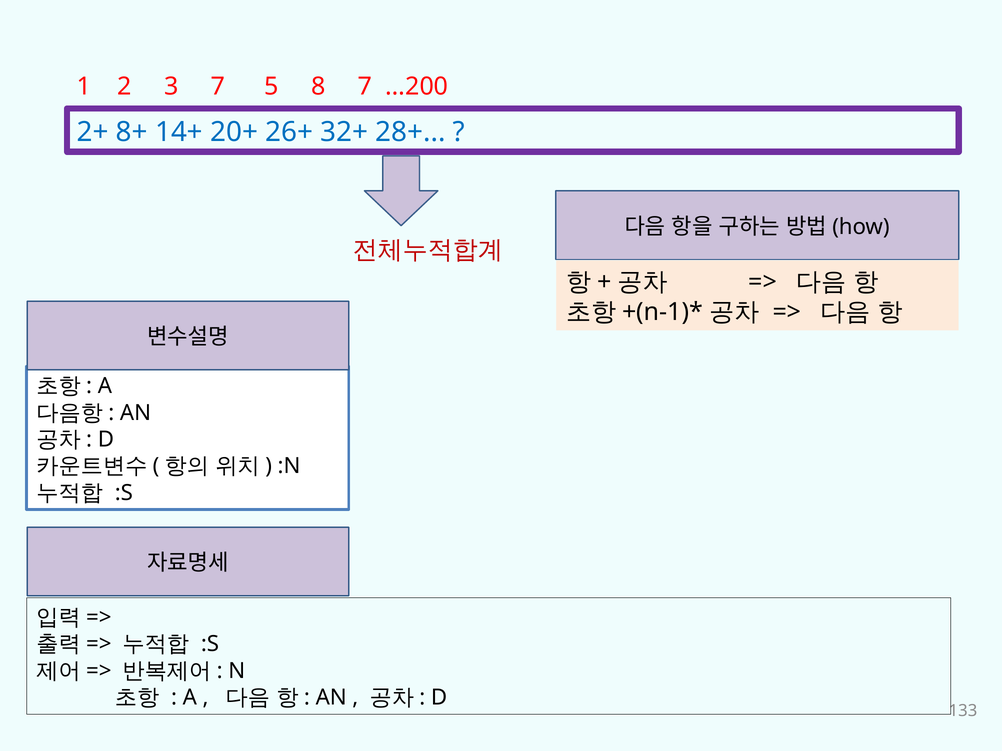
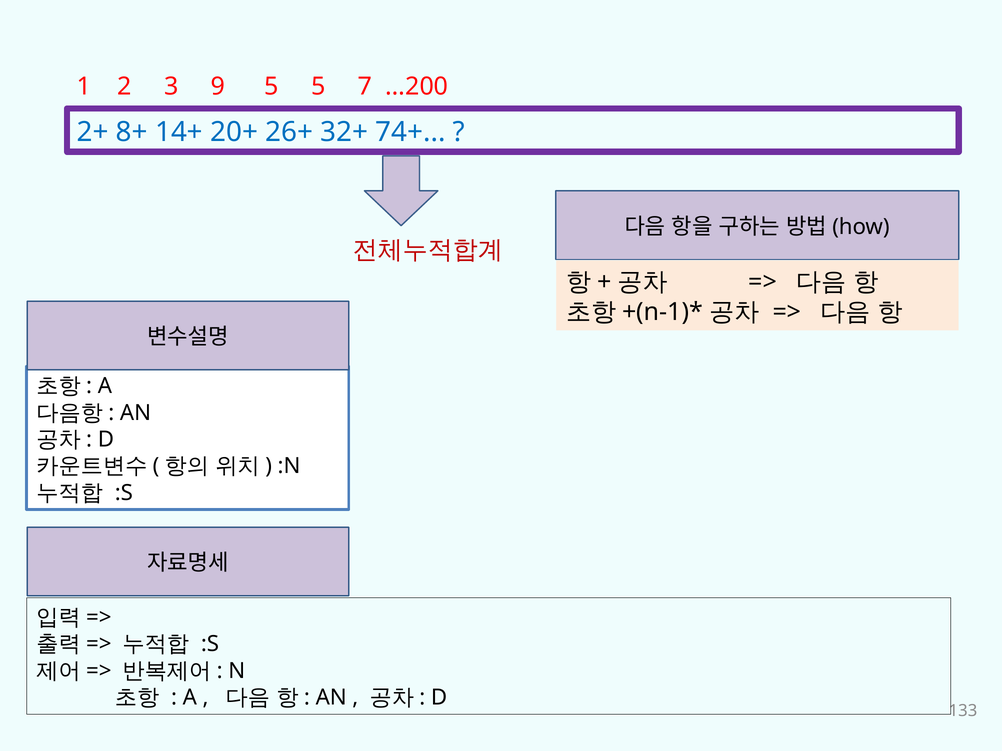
3 7: 7 -> 9 (218, 87)
5 8: 8 -> 5 (318, 87)
28+: 28+ -> 74+ (411, 132)
